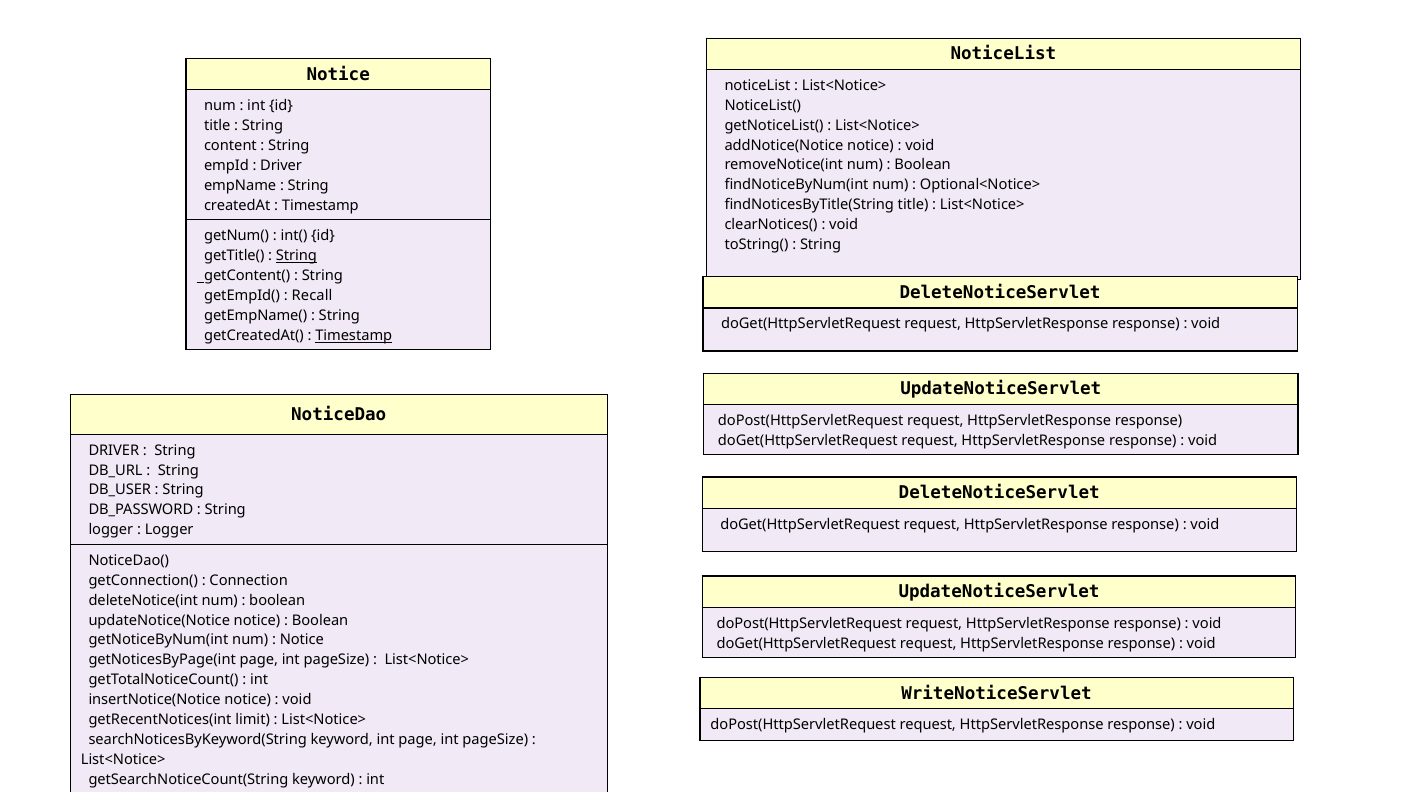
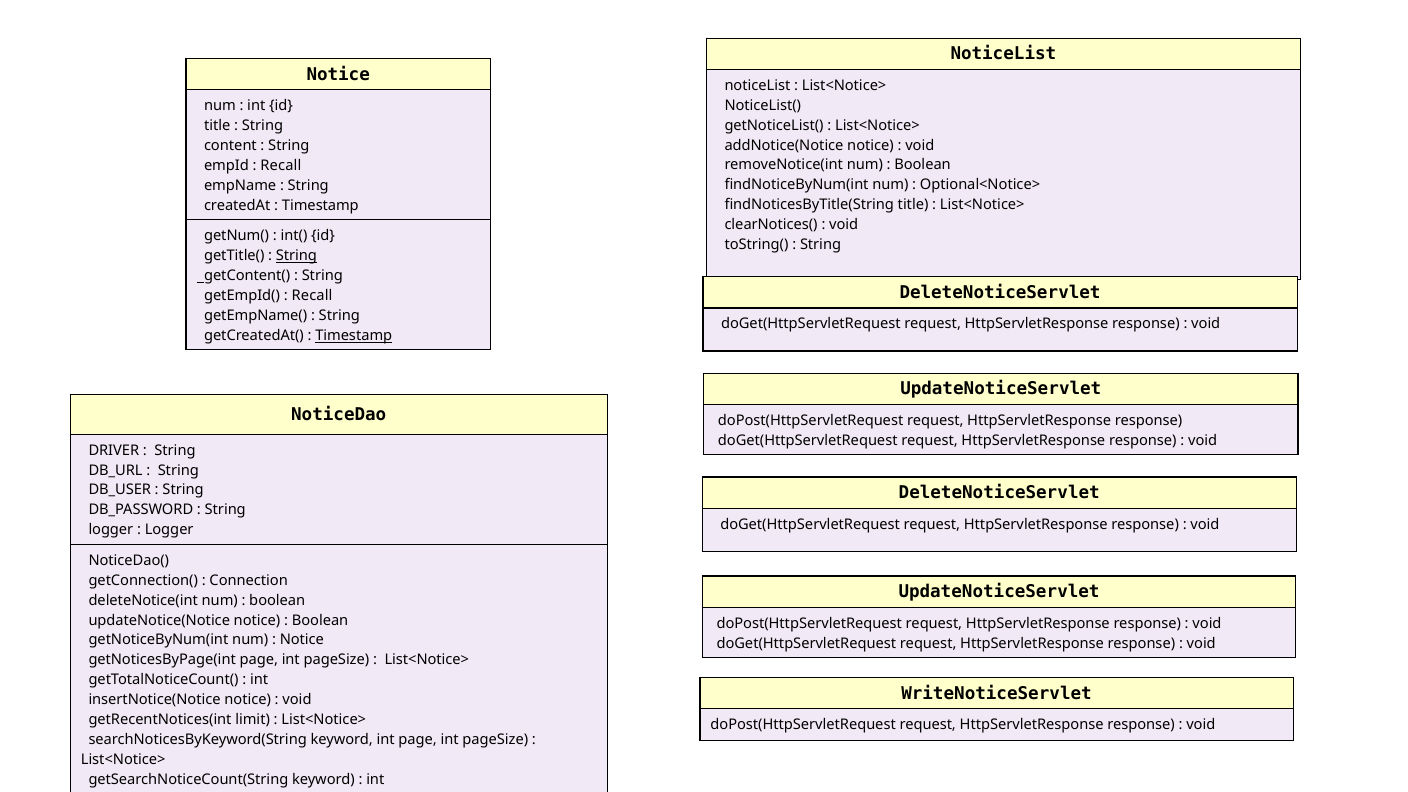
Driver: Driver -> Recall (281, 166)
